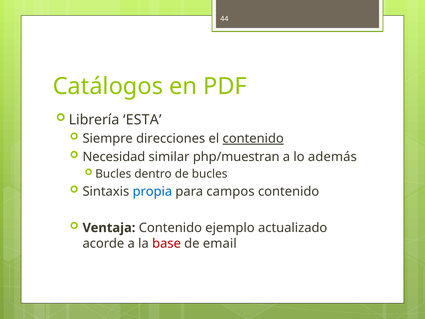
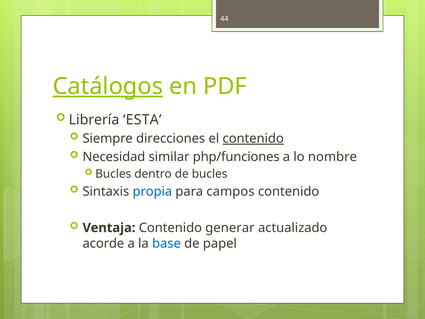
Catálogos underline: none -> present (108, 86)
php/muestran: php/muestran -> php/funciones (236, 157)
además: además -> nombre (332, 157)
ejemplo: ejemplo -> generar (230, 228)
base colour: red -> blue (167, 243)
email: email -> papel (220, 243)
